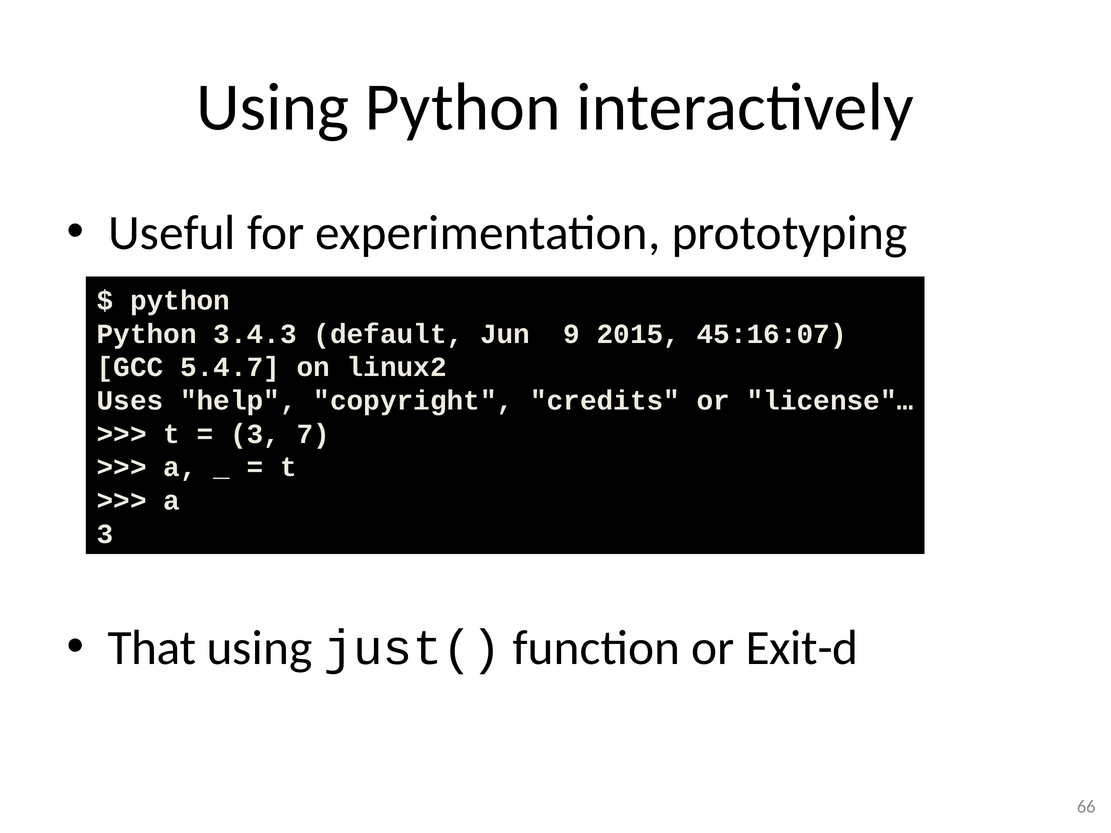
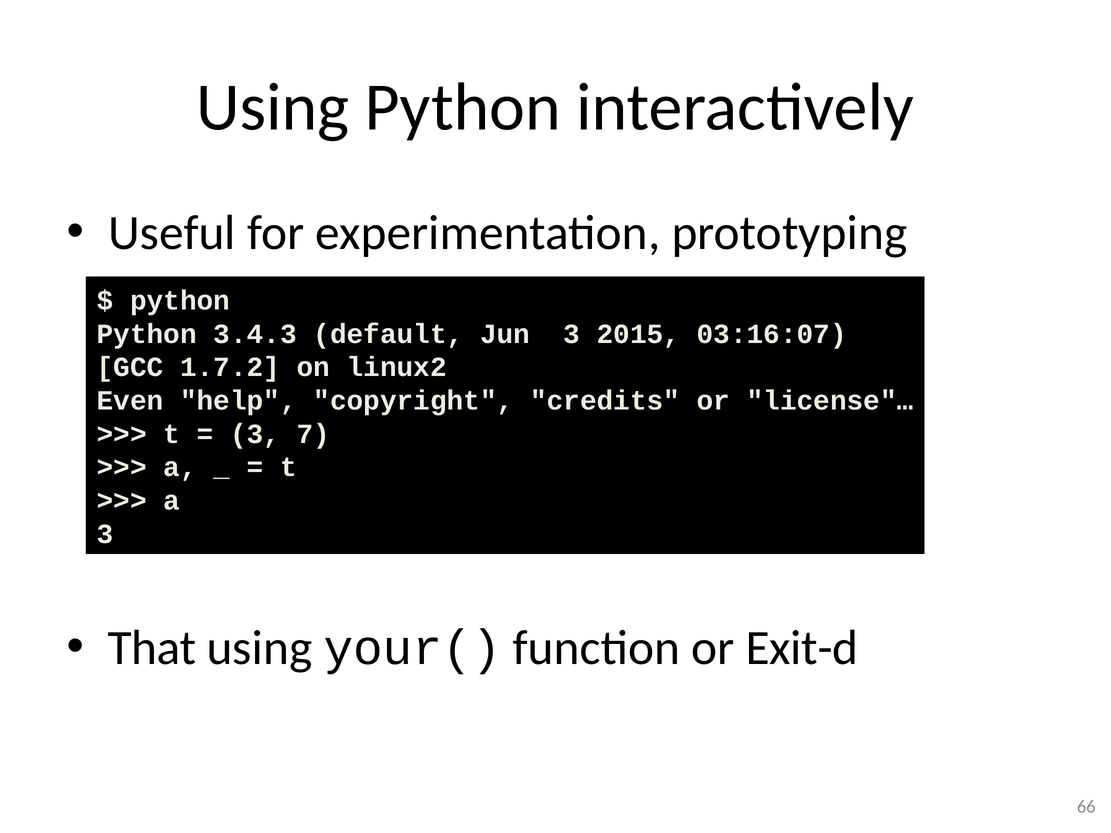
Jun 9: 9 -> 3 (572, 334)
45:16:07: 45:16:07 -> 03:16:07 (772, 334)
5.4.7: 5.4.7 -> 1.7.2 (230, 367)
Uses: Uses -> Even (130, 401)
just(: just( -> your( (413, 648)
